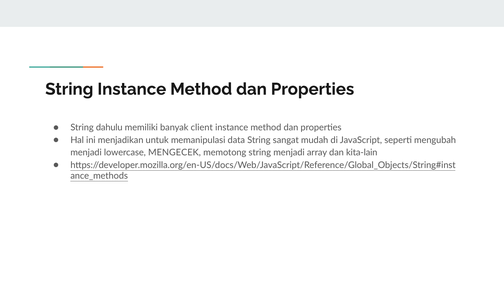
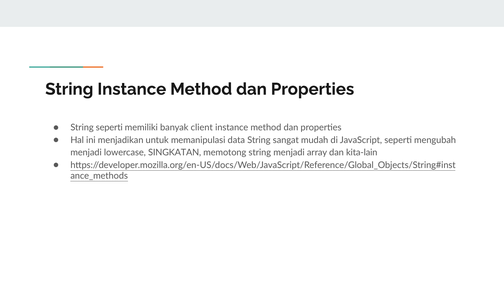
String dahulu: dahulu -> seperti (109, 127)
MENGECEK: MENGECEK -> SINGKATAN (175, 152)
